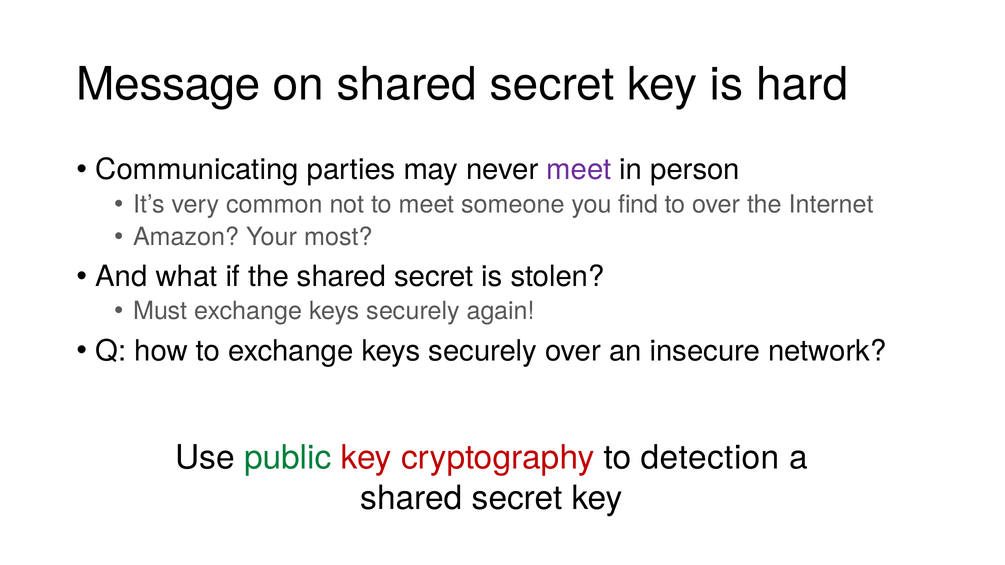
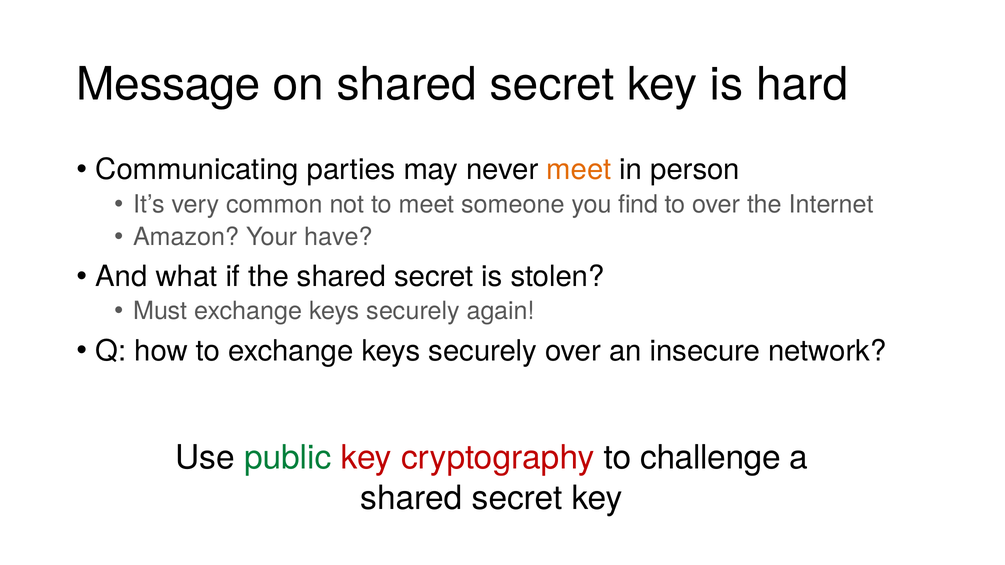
meet colour: purple -> orange (579, 170)
most: most -> have (338, 237)
detection: detection -> challenge (711, 458)
